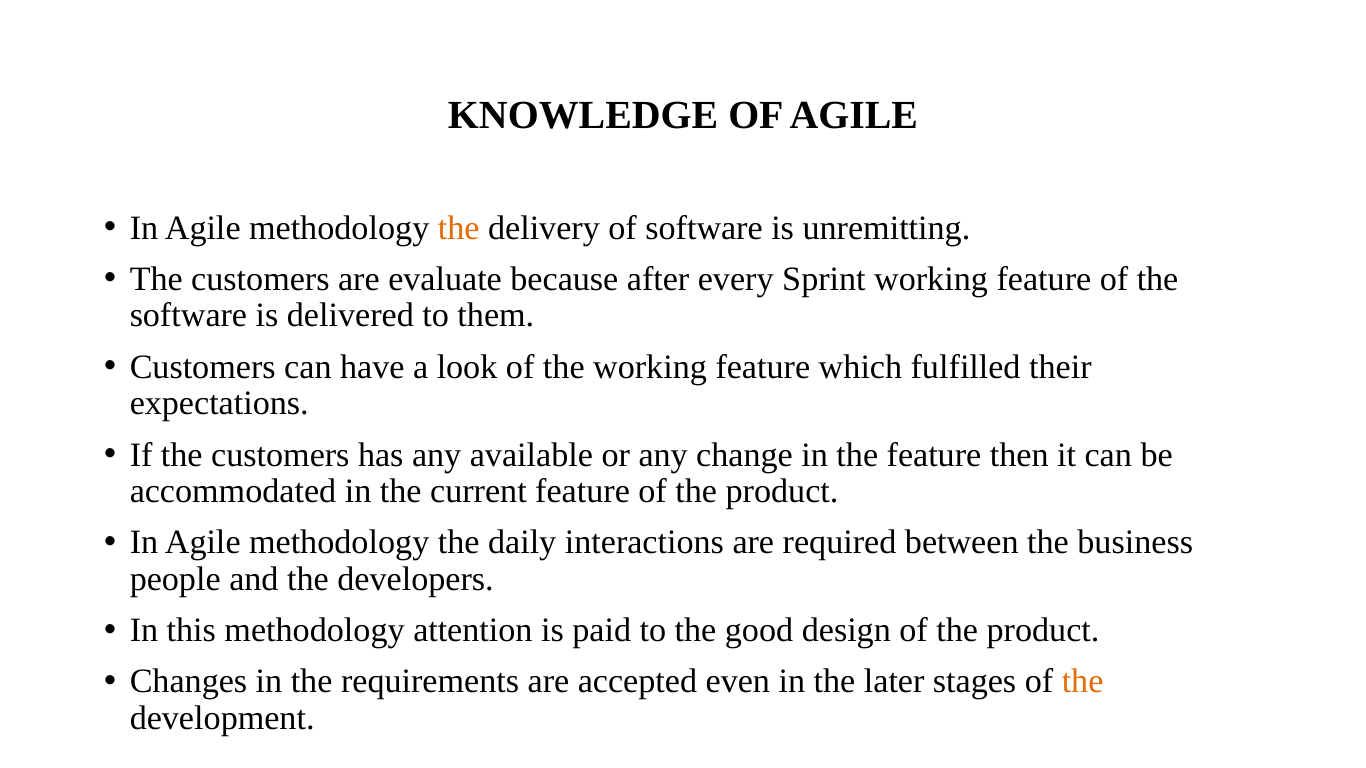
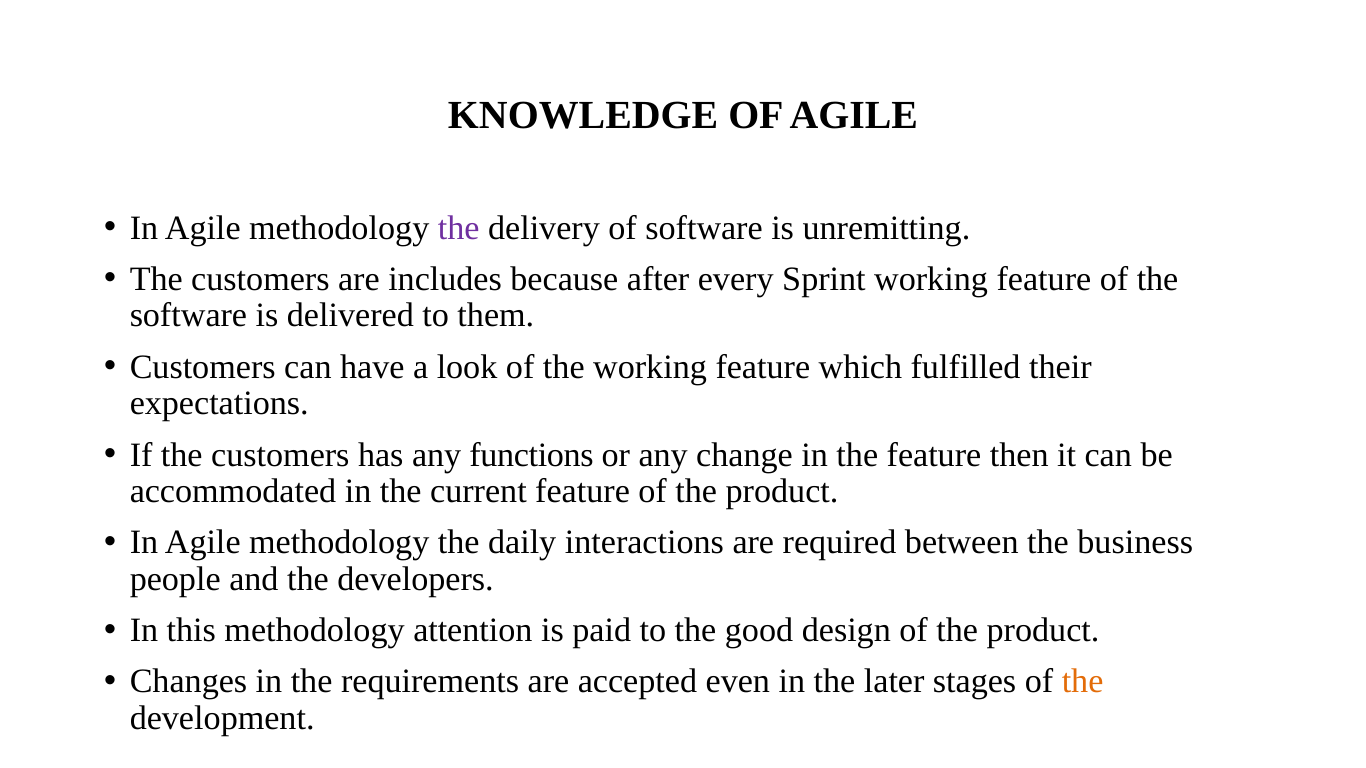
the colour: orange -> purple (459, 228)
evaluate: evaluate -> includes (445, 279)
available: available -> functions (532, 455)
